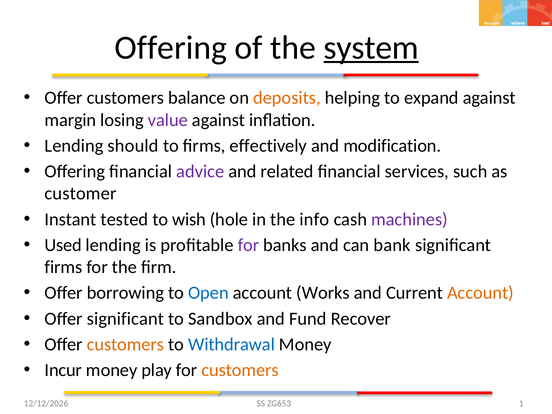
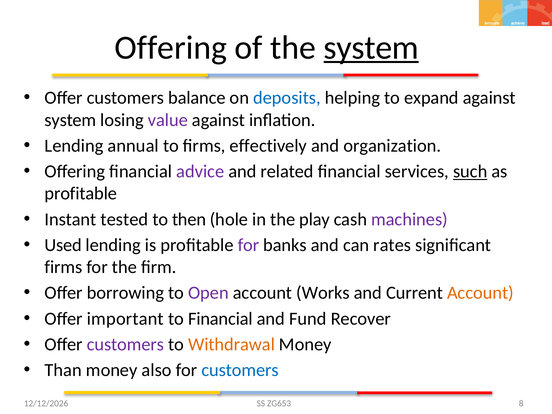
deposits colour: orange -> blue (287, 98)
margin: margin -> system (70, 120)
should: should -> annual (133, 146)
modification: modification -> organization (392, 146)
such underline: none -> present (470, 171)
customer: customer -> profitable (81, 194)
wish: wish -> then (189, 219)
info: info -> play (315, 219)
bank: bank -> rates (392, 245)
Open colour: blue -> purple (208, 293)
Offer significant: significant -> important (125, 319)
to Sandbox: Sandbox -> Financial (220, 319)
customers colour: orange -> purple (125, 344)
Withdrawal colour: blue -> orange (231, 344)
Incur: Incur -> Than (63, 370)
play: play -> also (157, 370)
customers colour: orange -> blue (240, 370)
1: 1 -> 8 (521, 404)
